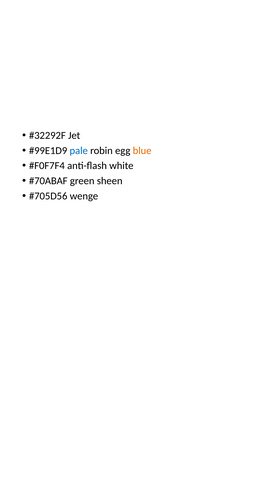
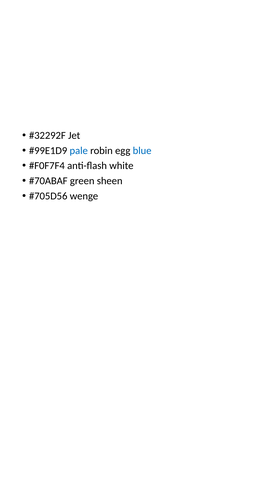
blue colour: orange -> blue (142, 151)
